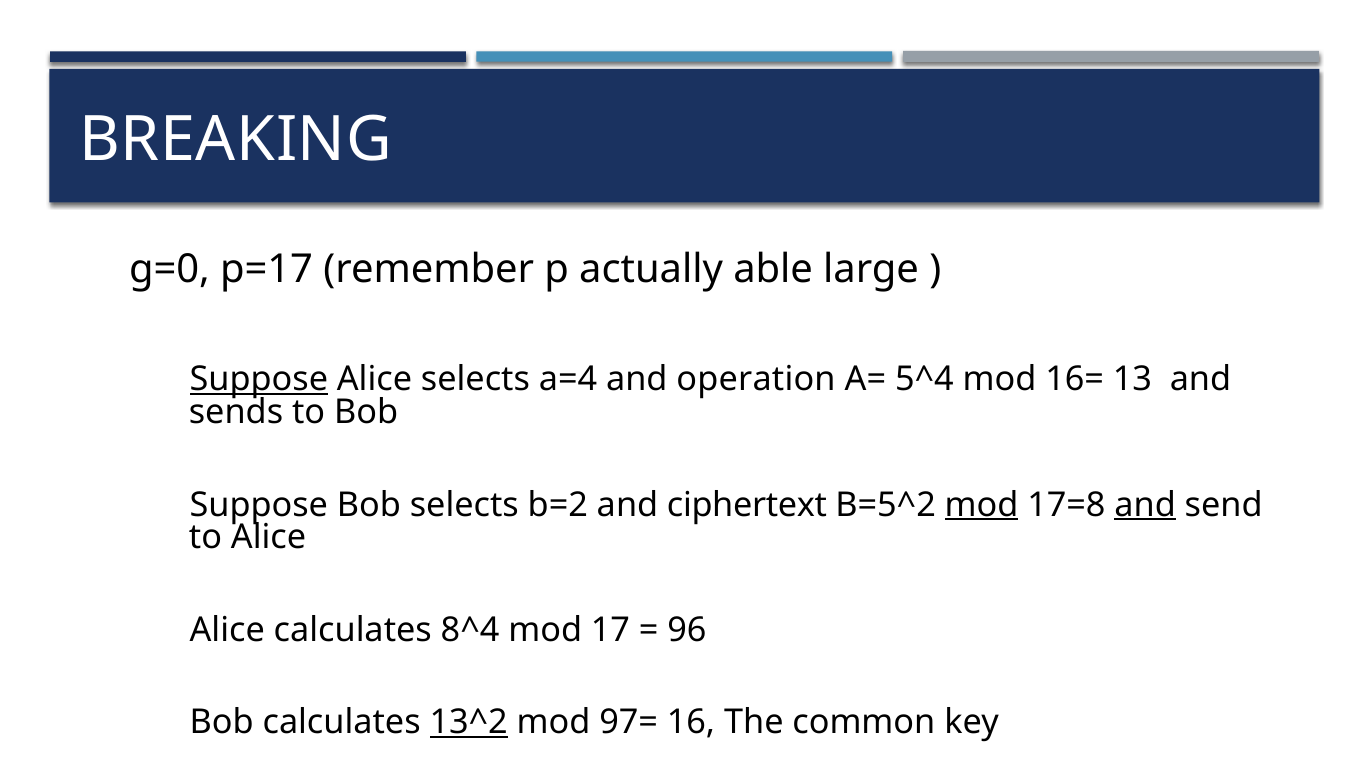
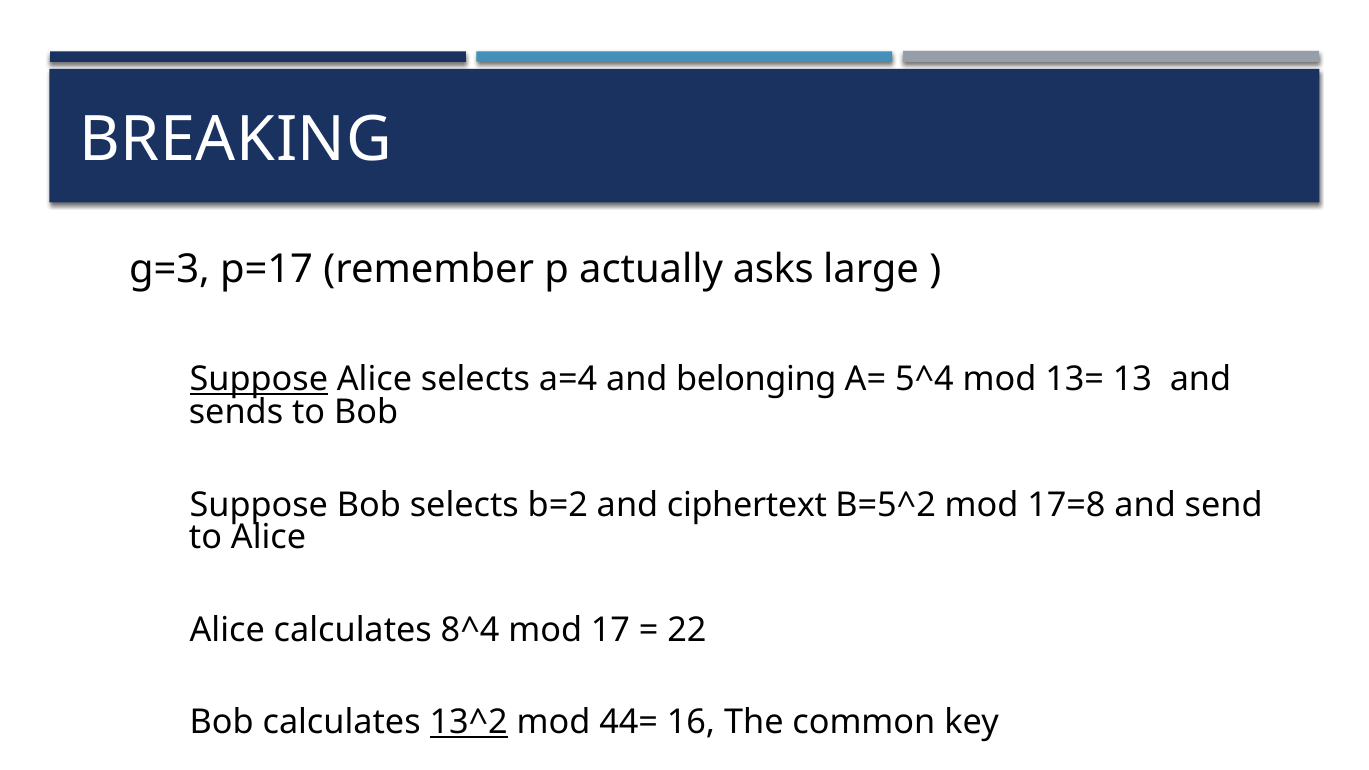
g=0: g=0 -> g=3 (169, 269)
able: able -> asks (773, 269)
operation: operation -> belonging (756, 380)
16=: 16= -> 13= (1075, 380)
mod underline: present -> none (982, 505)
and underline: present -> none (1145, 505)
96: 96 -> 22 (687, 630)
97=: 97= -> 44= (629, 722)
